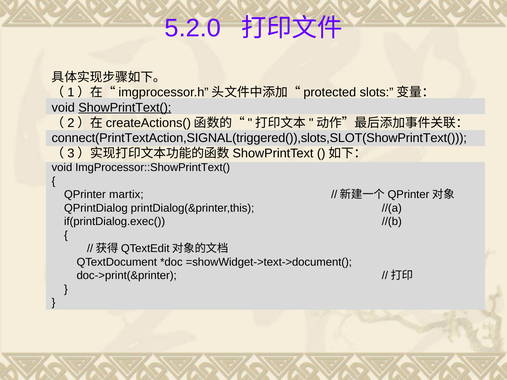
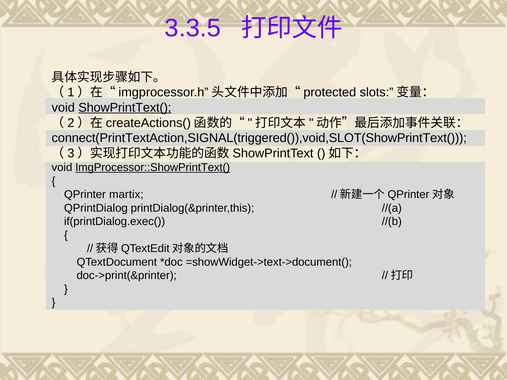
5.2.0: 5.2.0 -> 3.3.5 (193, 28)
connect(PrintTextAction,SIGNAL(triggered()),slots,SLOT(ShowPrintText(: connect(PrintTextAction,SIGNAL(triggered()),slots,SLOT(ShowPrintText( -> connect(PrintTextAction,SIGNAL(triggered()),void,SLOT(ShowPrintText( (259, 138)
ImgProcessor::ShowPrintText( underline: none -> present (153, 168)
